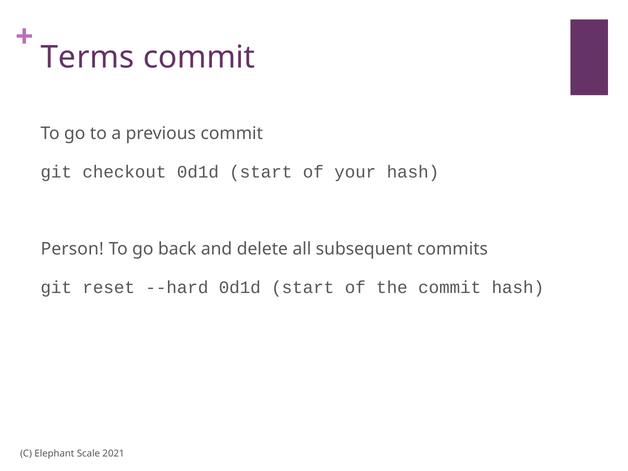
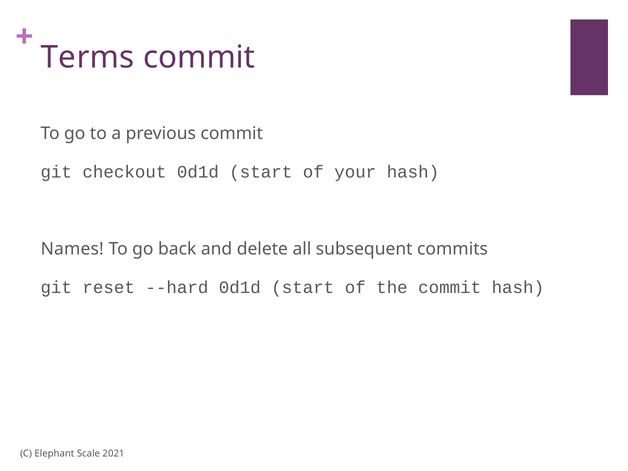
Person: Person -> Names (72, 249)
